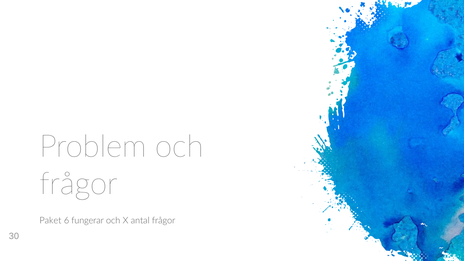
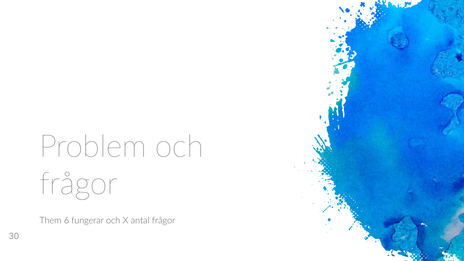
Paket: Paket -> Them (50, 221)
